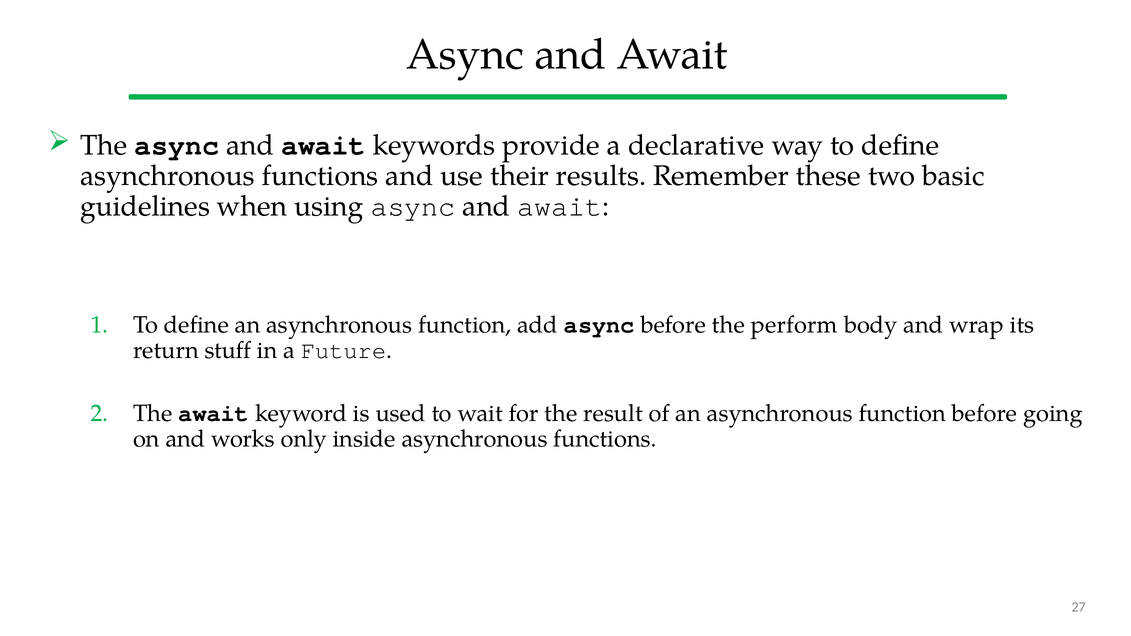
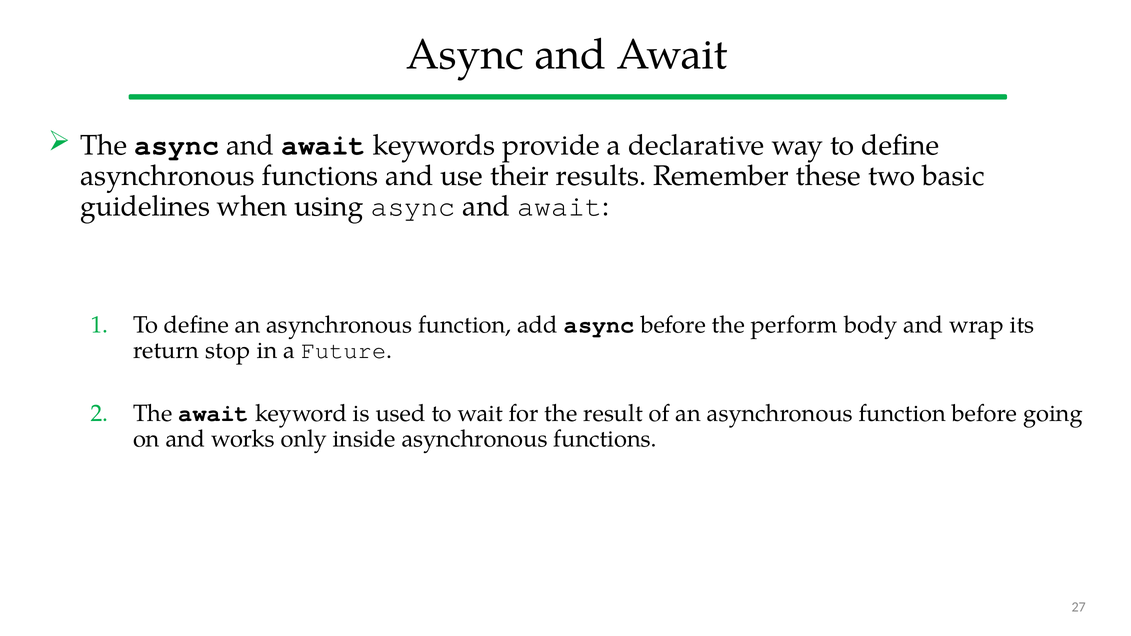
stuff: stuff -> stop (228, 351)
